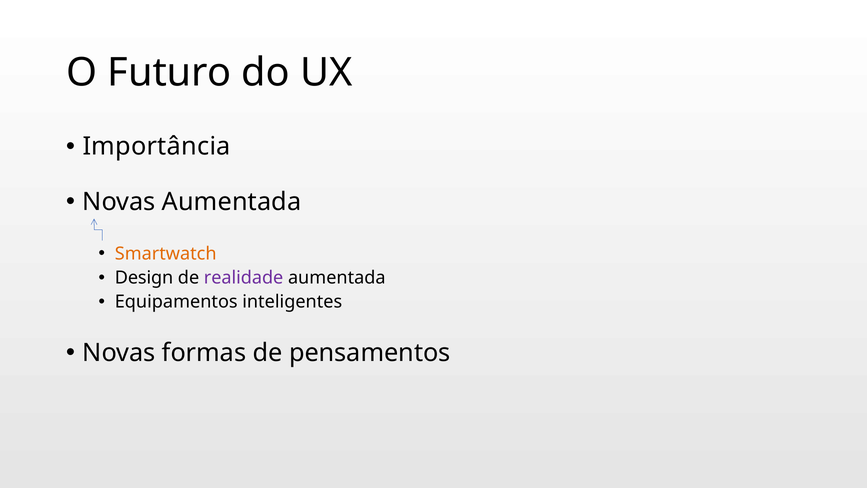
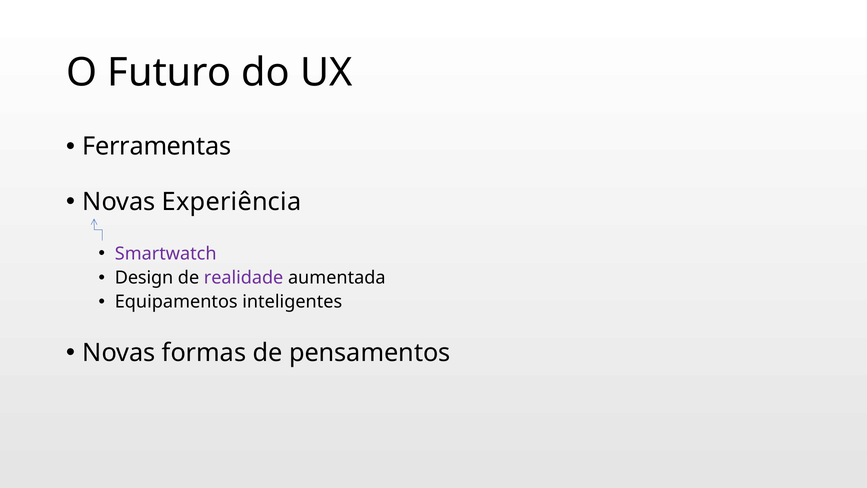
Importância: Importância -> Ferramentas (157, 147)
Novas Aumentada: Aumentada -> Experiência (232, 202)
Smartwatch colour: orange -> purple (166, 254)
